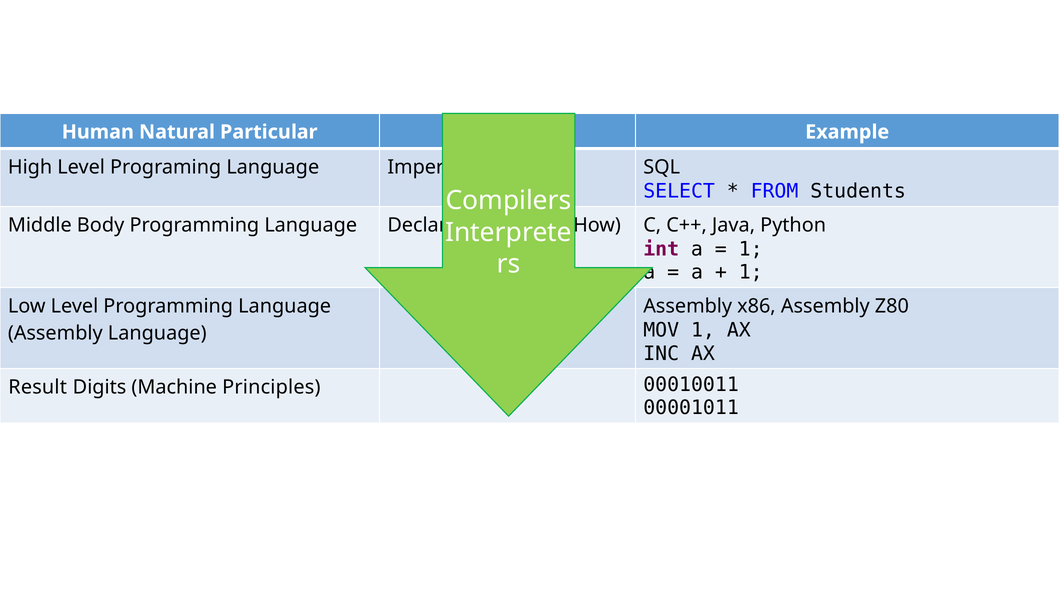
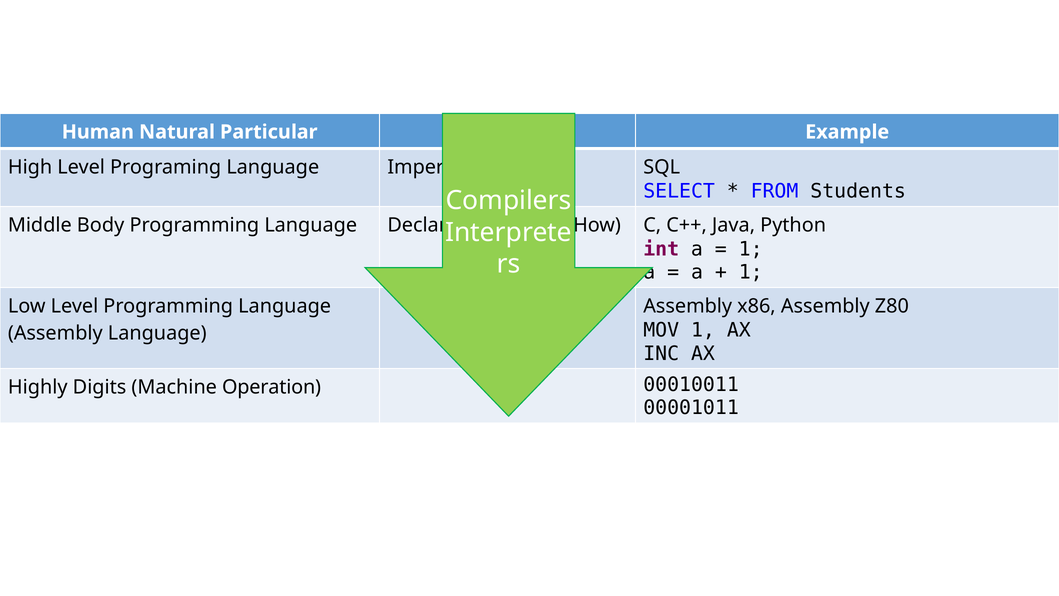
Result: Result -> Highly (38, 387)
Principles: Principles -> Operation (272, 387)
